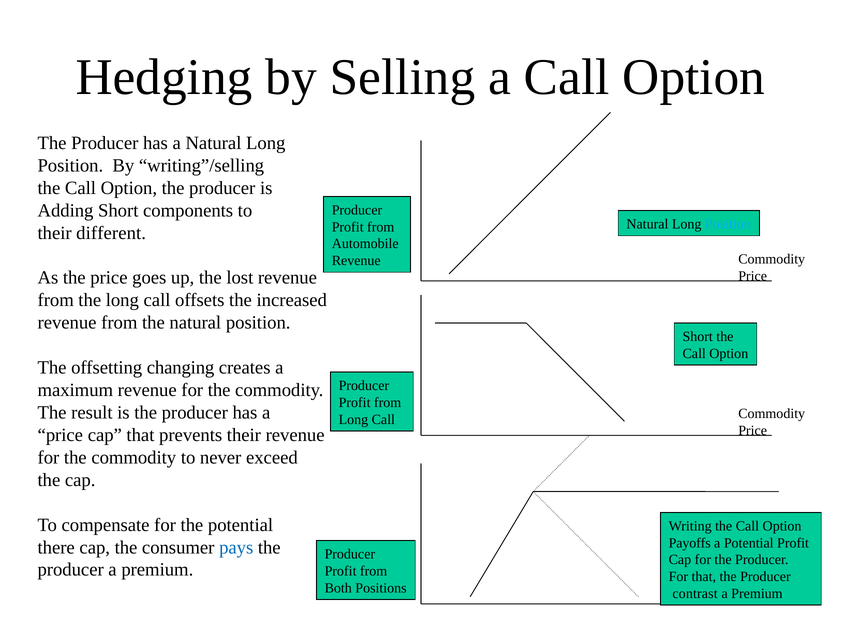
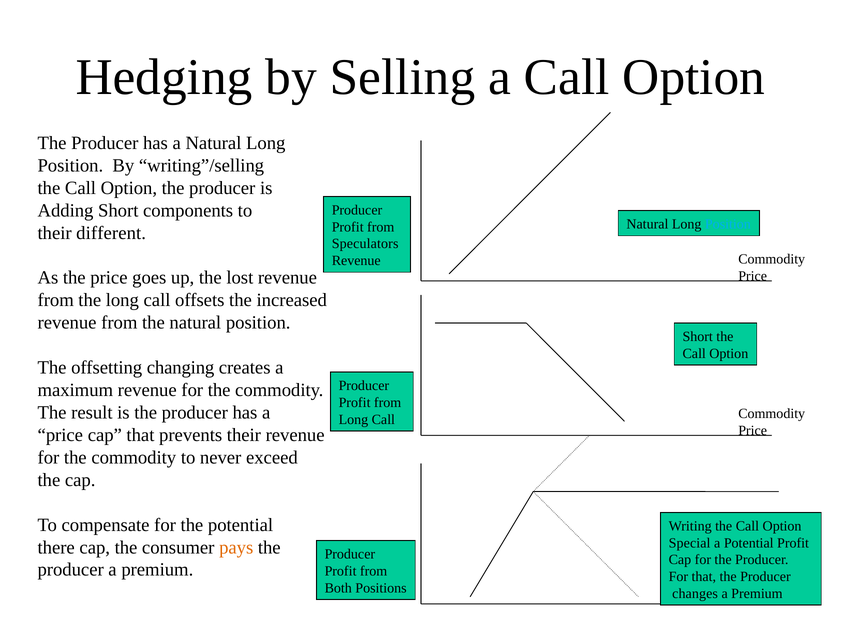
Automobile: Automobile -> Speculators (365, 244)
Payoffs: Payoffs -> Special (690, 543)
pays colour: blue -> orange (236, 547)
contrast: contrast -> changes (695, 593)
